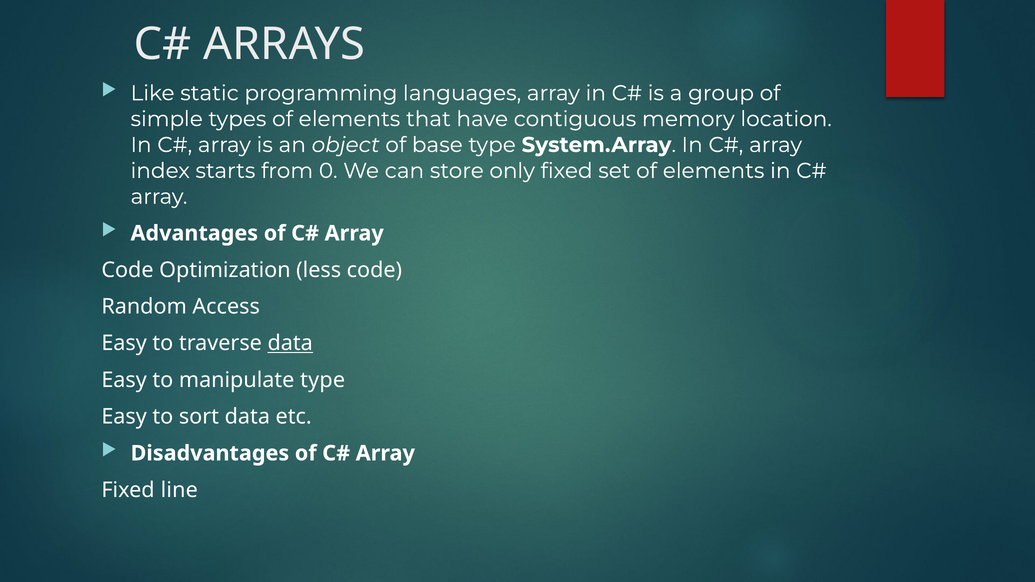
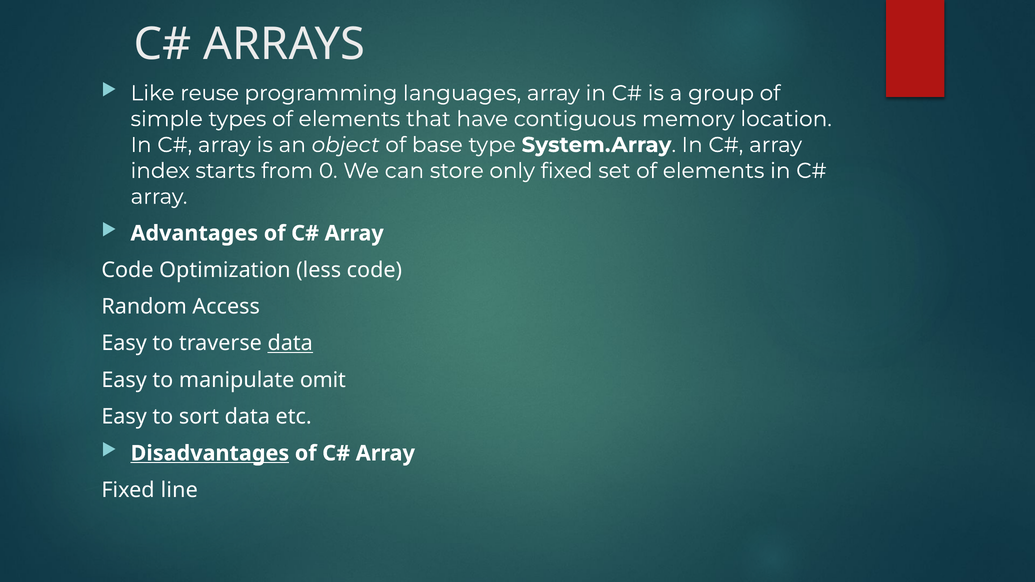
static: static -> reuse (210, 93)
manipulate type: type -> omit (323, 380)
Disadvantages underline: none -> present (210, 453)
